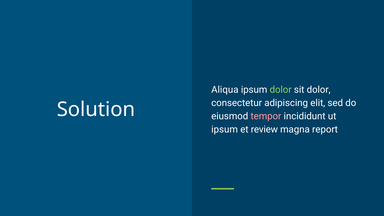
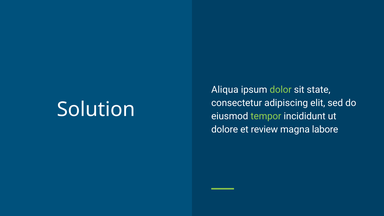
sit dolor: dolor -> state (319, 90)
tempor colour: pink -> light green (266, 116)
ipsum: ipsum -> dolore (225, 129)
report: report -> labore (325, 129)
